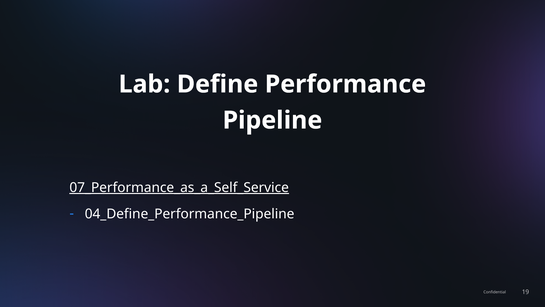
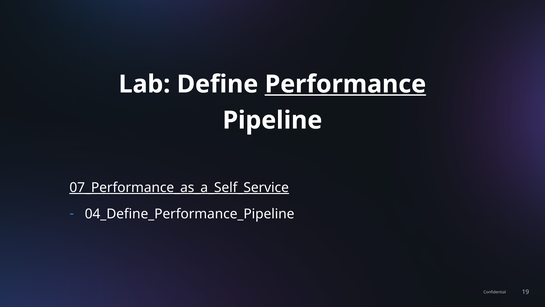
Performance underline: none -> present (345, 84)
